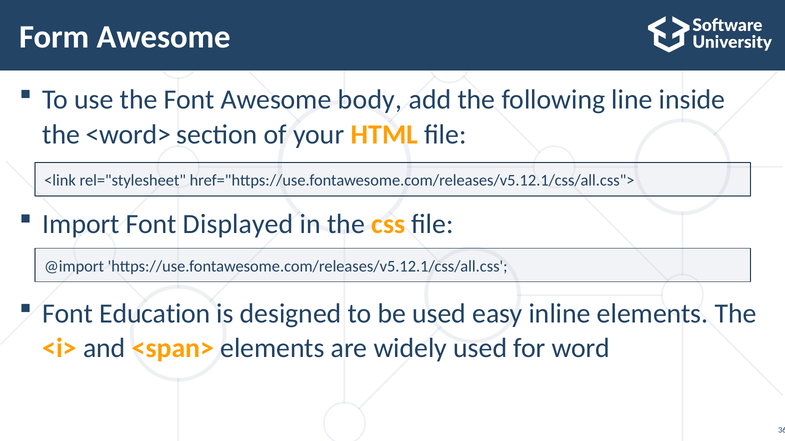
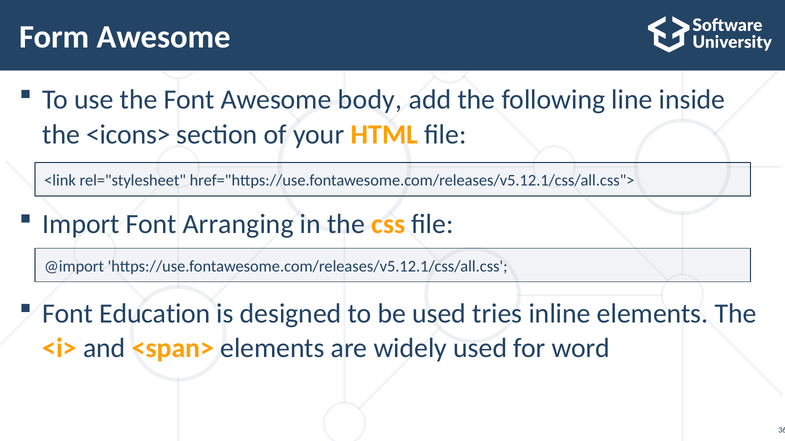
<word>: <word> -> <icons> (128, 135)
Displayed: Displayed -> Arranging (238, 224)
easy: easy -> tries (497, 314)
